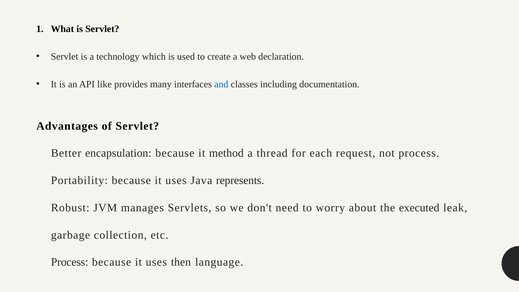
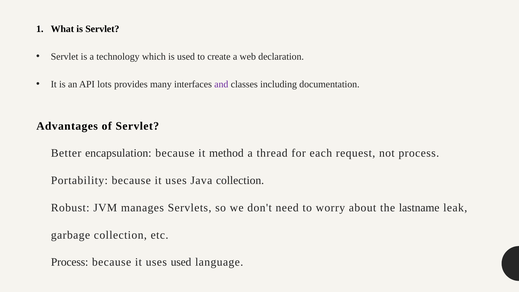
like: like -> lots (104, 84)
and colour: blue -> purple (221, 84)
Java represents: represents -> collection (240, 180)
executed: executed -> lastname (419, 208)
uses then: then -> used (181, 262)
